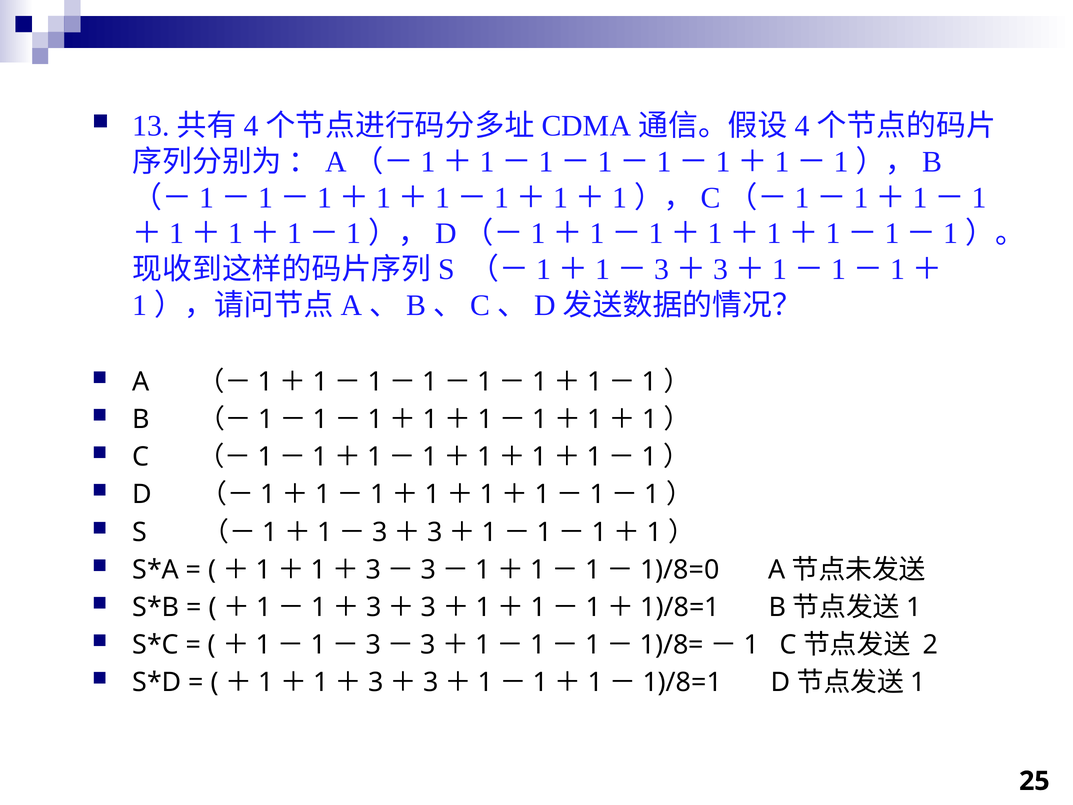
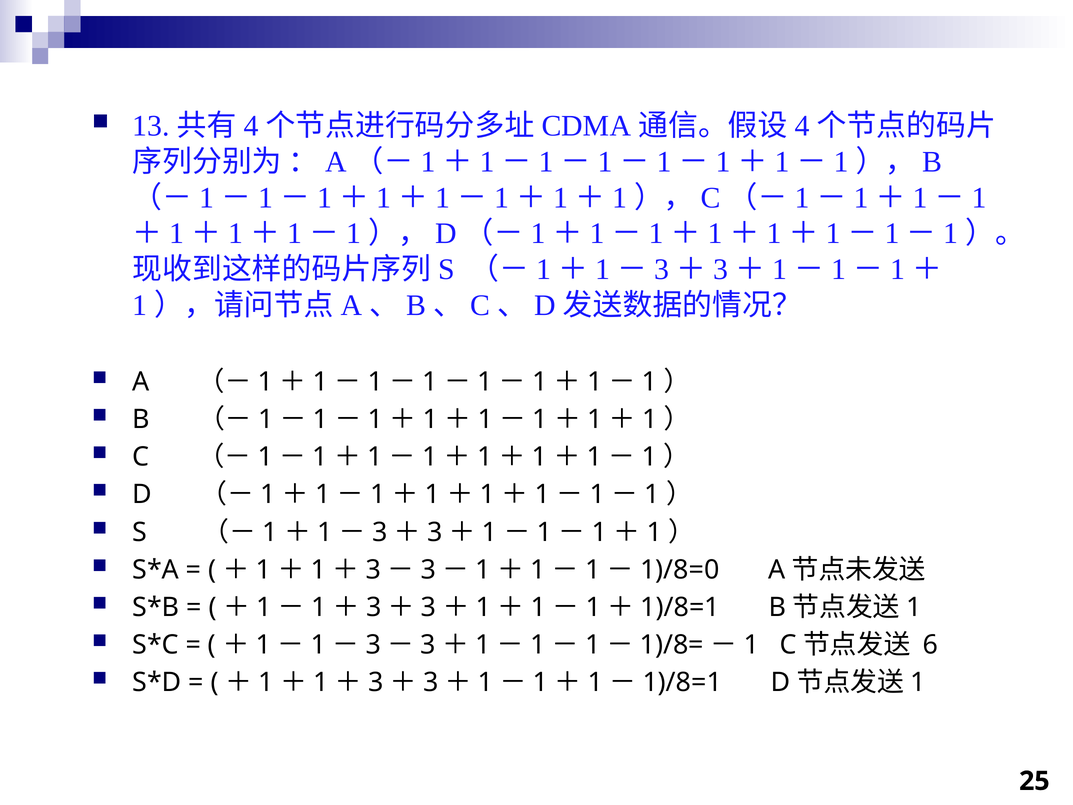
2: 2 -> 6 (930, 645)
